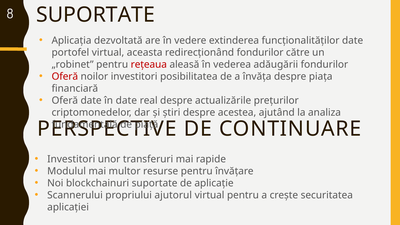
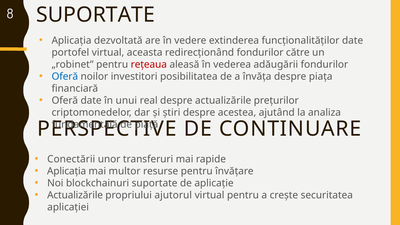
Oferă colour: red -> blue (65, 76)
în date: date -> unui (126, 100)
Investitori: Investitori -> Conectării (71, 159)
Modulul: Modulul -> Aplicația (67, 171)
Scannerului: Scannerului -> Actualizările (75, 195)
